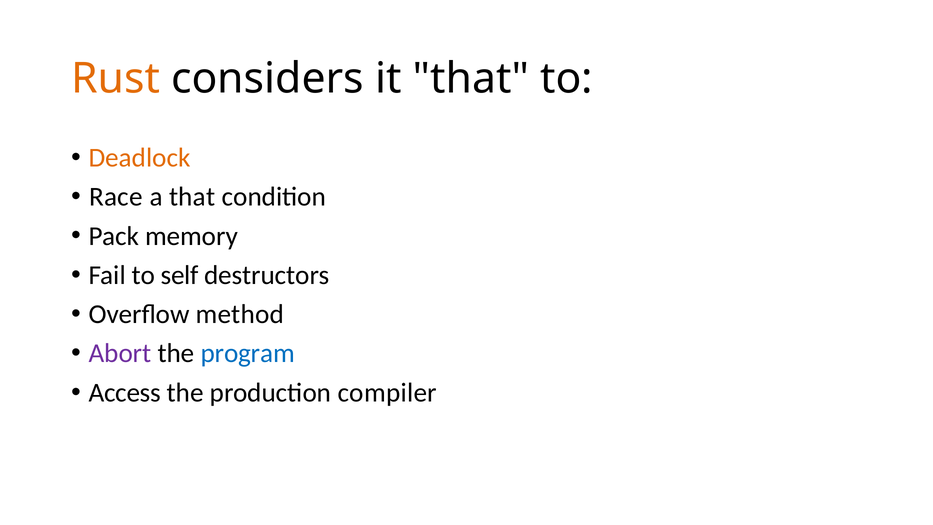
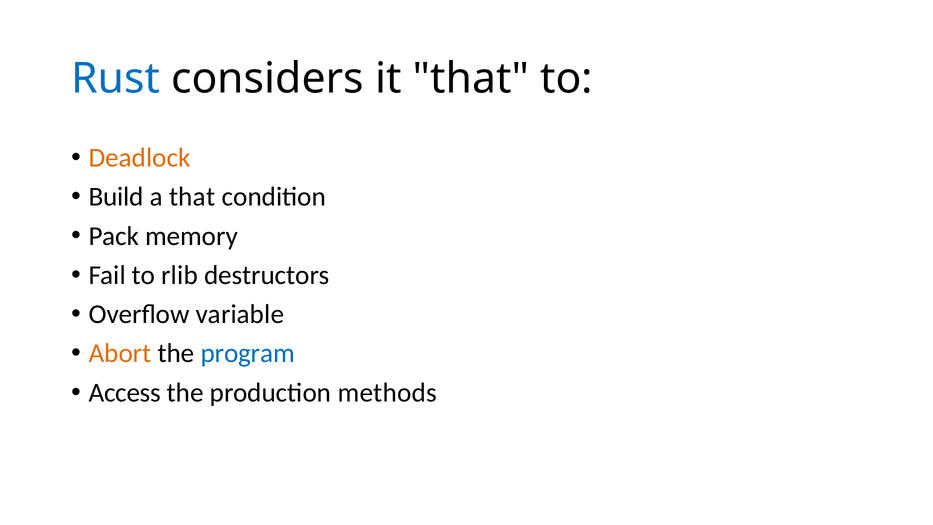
Rust colour: orange -> blue (116, 78)
Race: Race -> Build (116, 197)
self: self -> rlib (180, 275)
method: method -> variable (240, 314)
Abort colour: purple -> orange (120, 353)
compiler: compiler -> methods (387, 392)
